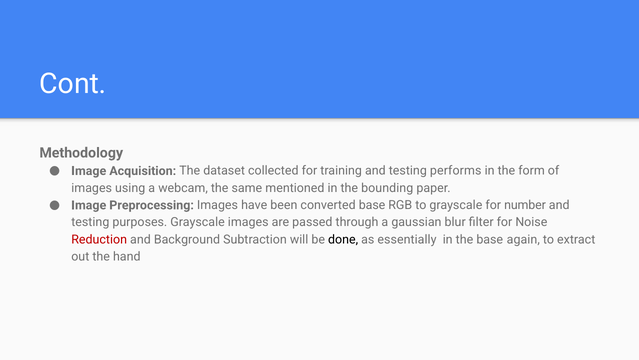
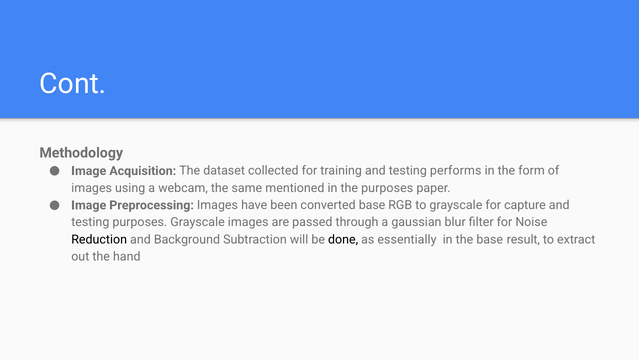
the bounding: bounding -> purposes (387, 188)
number: number -> capture (525, 205)
Reduction colour: red -> black (99, 239)
again: again -> result (523, 239)
